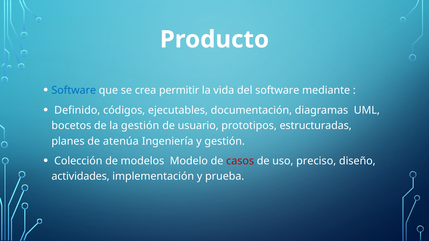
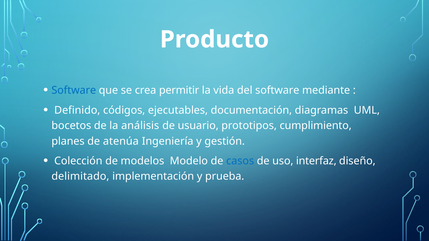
la gestión: gestión -> análisis (140, 126)
estructuradas: estructuradas -> cumplimiento (316, 126)
casos colour: red -> blue (240, 161)
preciso: preciso -> interfaz (316, 161)
actividades: actividades -> delimitado (80, 177)
